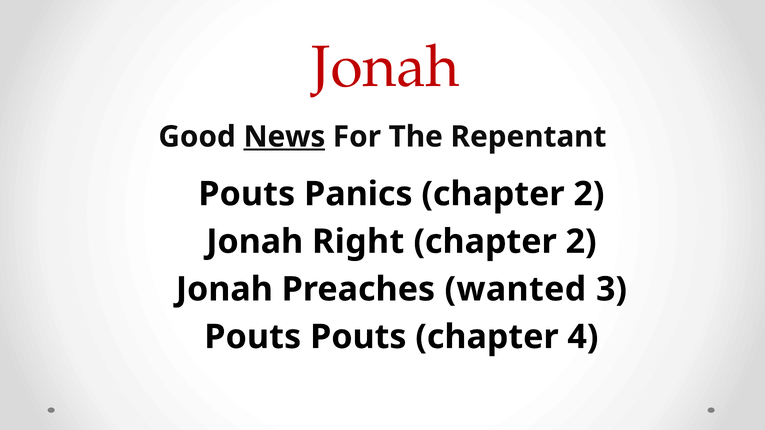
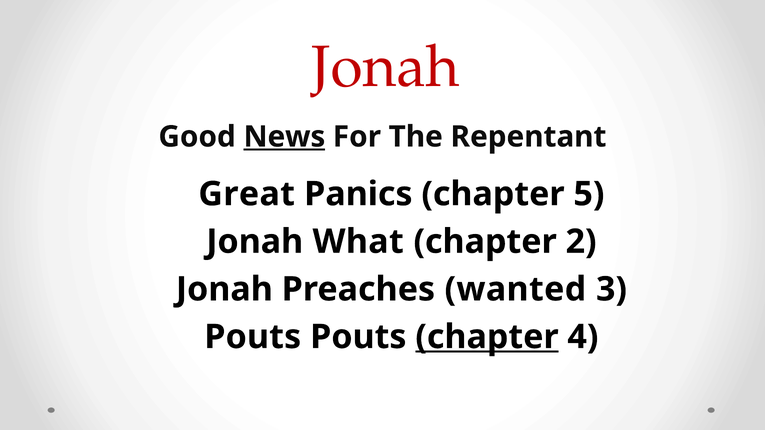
Pouts: Pouts -> Great (247, 194)
Panics chapter 2: 2 -> 5 (589, 194)
Right: Right -> What (358, 242)
chapter underline: none -> present (487, 337)
